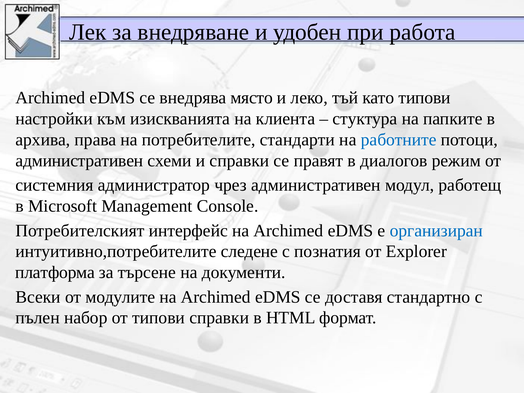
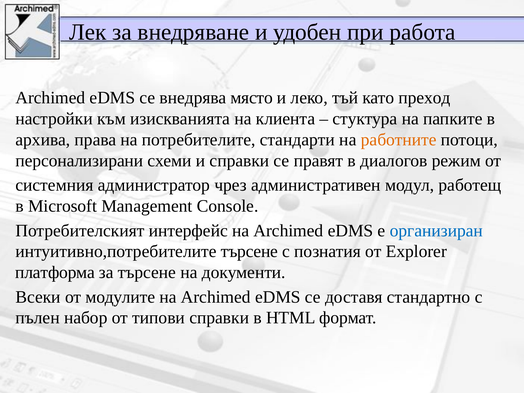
като типови: типови -> преход (424, 98)
работните colour: blue -> orange (399, 140)
административен: административен -> персонализирани (79, 161)
интуитивно,потребителите следене: следене -> търсене (249, 252)
